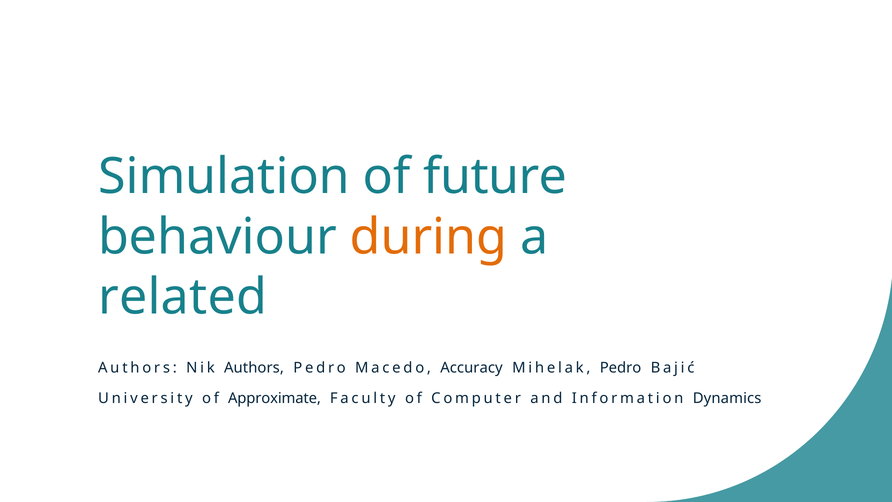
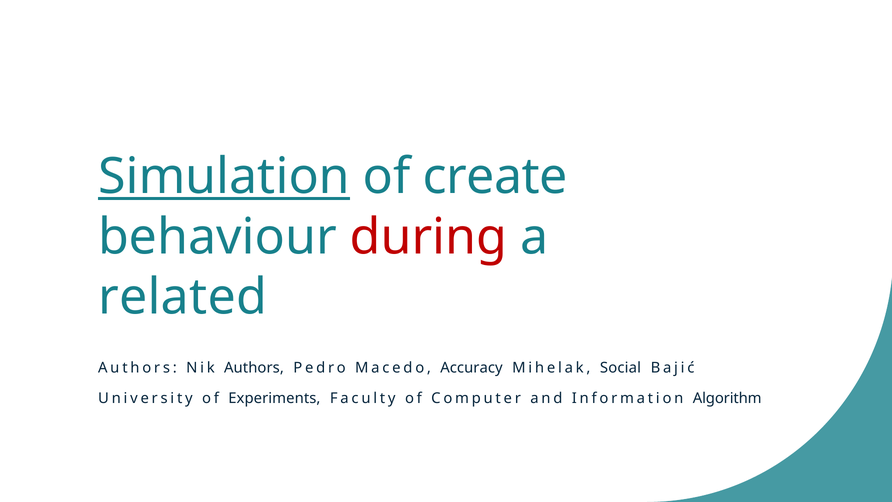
Simulation underline: none -> present (224, 177)
future: future -> create (495, 177)
during colour: orange -> red (428, 237)
Mihelak Pedro: Pedro -> Social (620, 368)
Approximate: Approximate -> Experiments (274, 398)
Dynamics: Dynamics -> Algorithm (727, 398)
